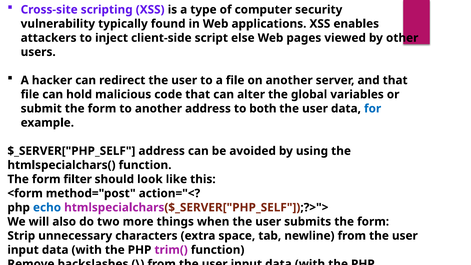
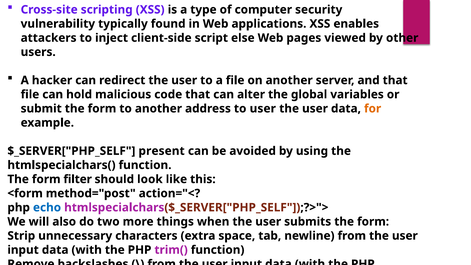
to both: both -> user (263, 109)
for colour: blue -> orange (373, 109)
$_SERVER["PHP_SELF address: address -> present (162, 151)
